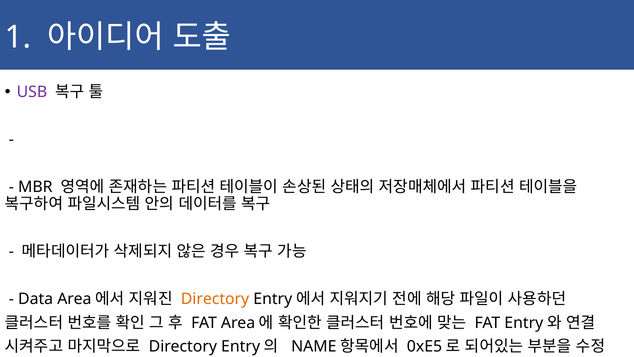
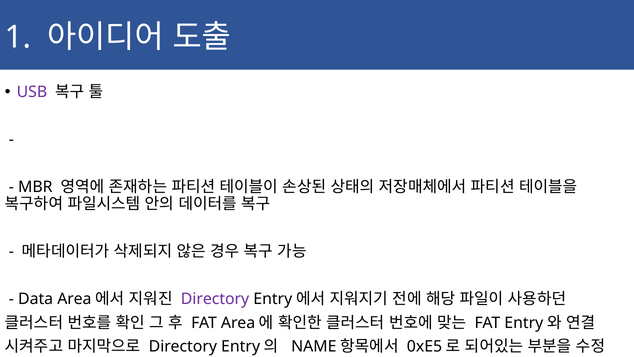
Directory colour: orange -> purple (215, 299)
